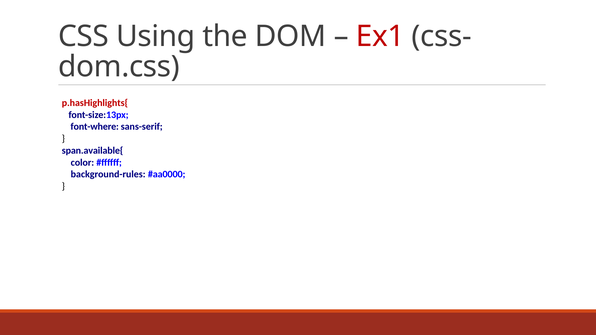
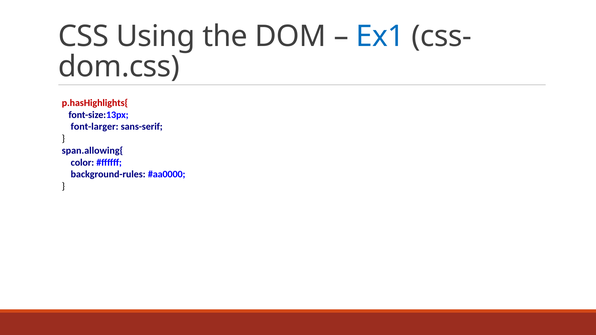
Ex1 colour: red -> blue (380, 36)
font-where: font-where -> font-larger (95, 127)
span.available{: span.available{ -> span.allowing{ (92, 151)
